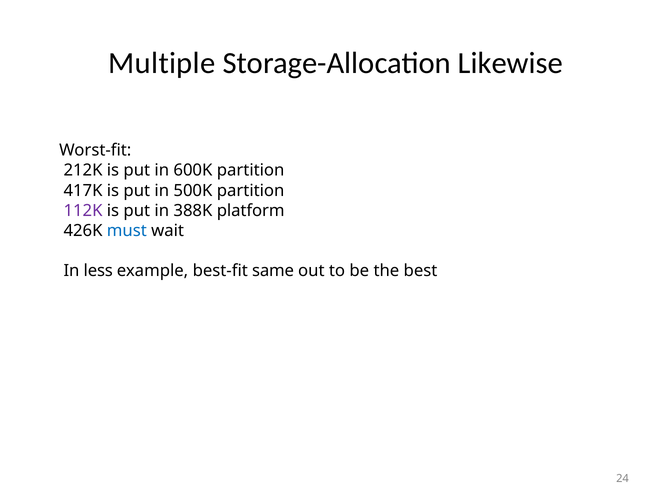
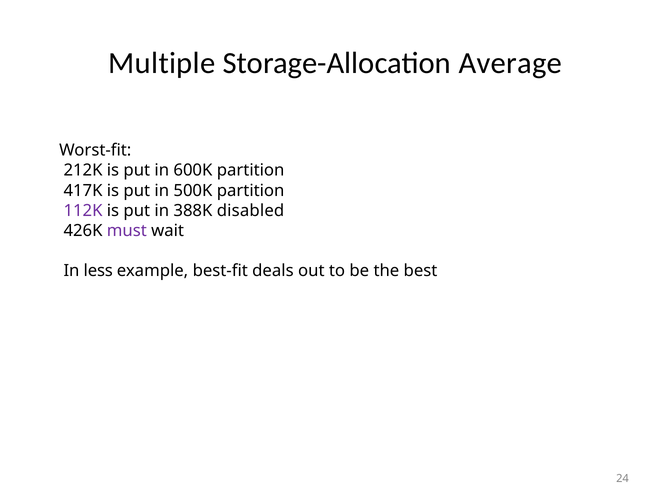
Likewise: Likewise -> Average (510, 63)
platform: platform -> disabled (251, 210)
must colour: blue -> purple (127, 231)
same: same -> deals (273, 271)
